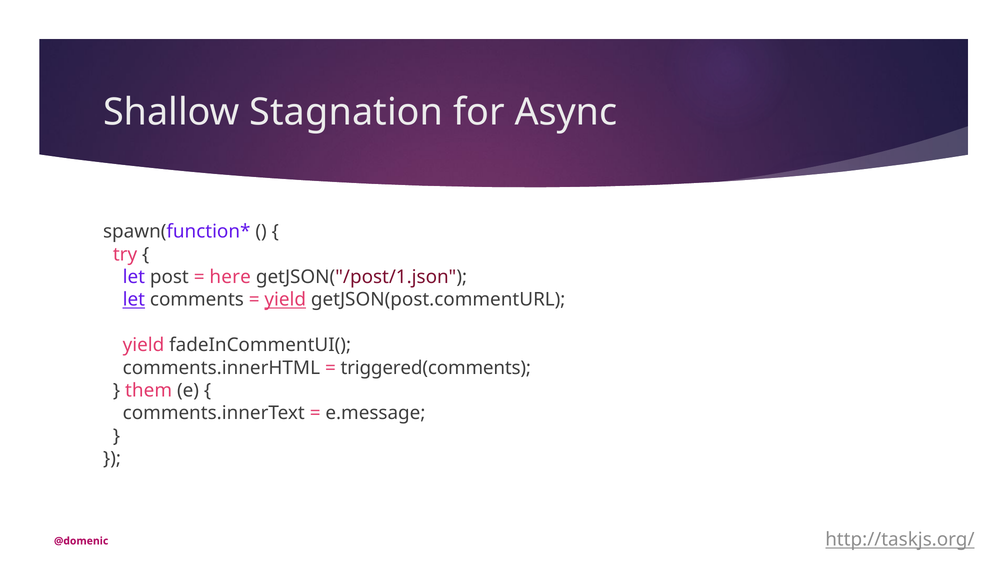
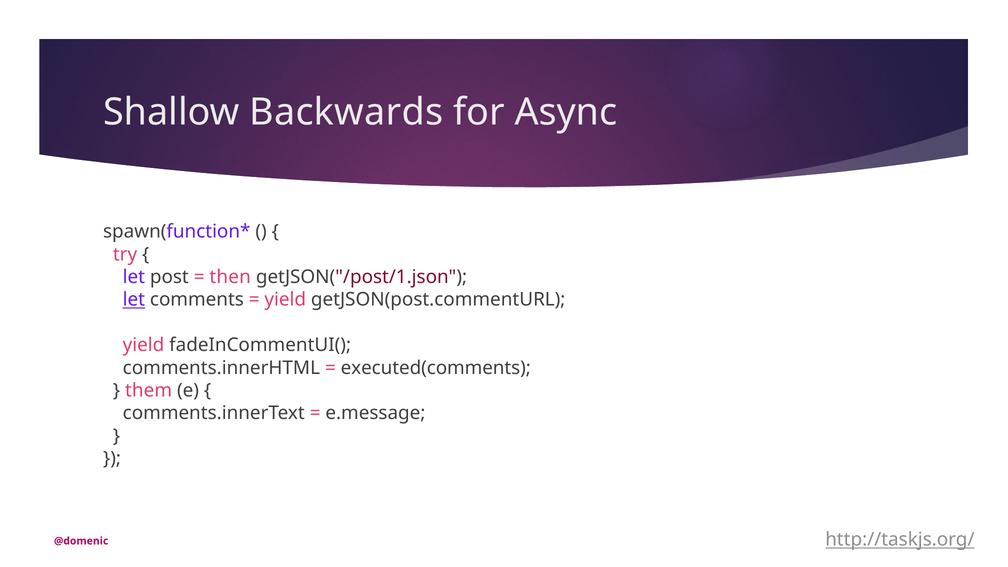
Stagnation: Stagnation -> Backwards (346, 112)
here: here -> then (230, 277)
yield underline: present -> none (285, 300)
triggered(comments: triggered(comments -> executed(comments (436, 368)
